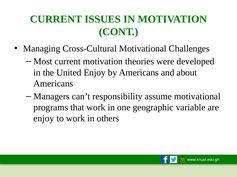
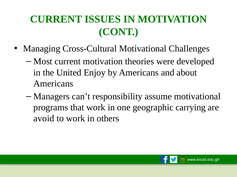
variable: variable -> carrying (191, 108)
enjoy: enjoy -> avoid (44, 119)
